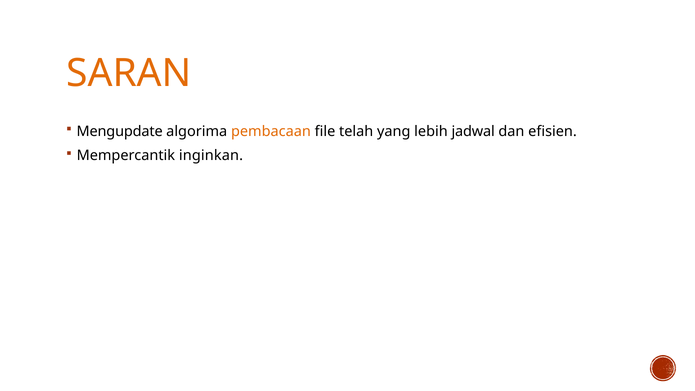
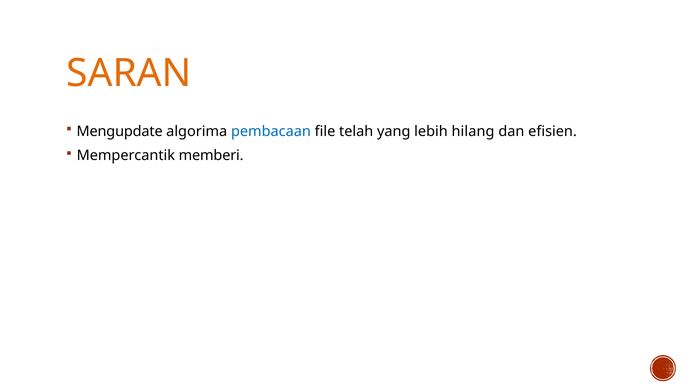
pembacaan colour: orange -> blue (271, 131)
jadwal: jadwal -> hilang (473, 131)
inginkan: inginkan -> memberi (211, 156)
